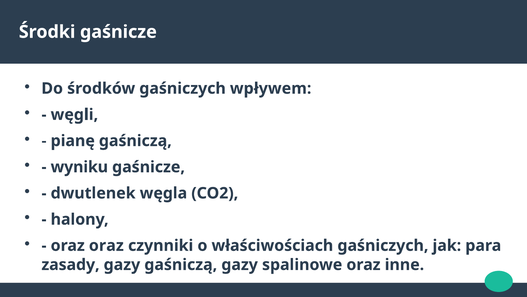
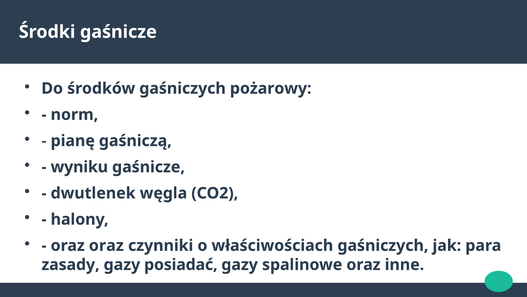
wpływem: wpływem -> pożarowy (271, 88)
węgli: węgli -> norm (74, 114)
gazy gaśniczą: gaśniczą -> posiadać (181, 264)
